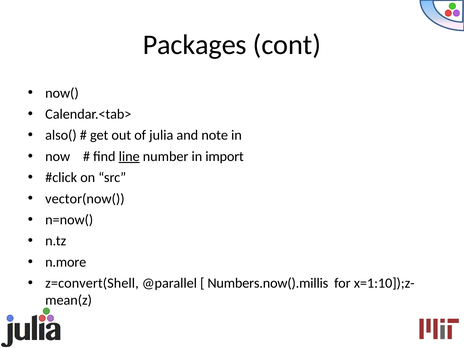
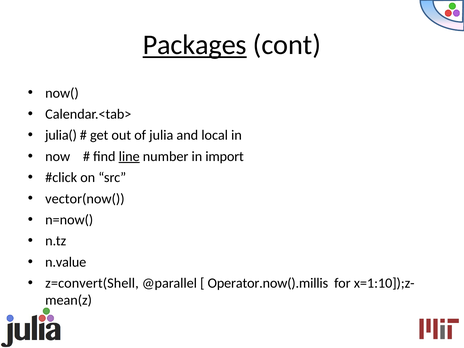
Packages underline: none -> present (195, 45)
also(: also( -> julia( (61, 135)
note: note -> local (215, 135)
n.more: n.more -> n.value (66, 262)
Numbers.now().millis: Numbers.now().millis -> Operator.now().millis (268, 283)
